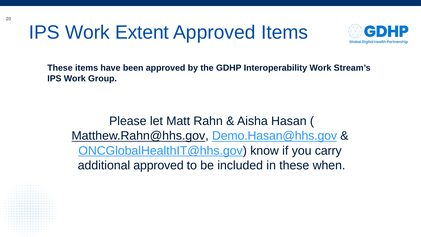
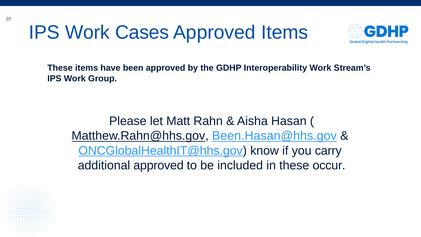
Extent: Extent -> Cases (142, 32)
Demo.Hasan@hhs.gov: Demo.Hasan@hhs.gov -> Been.Hasan@hhs.gov (274, 136)
when: when -> occur (329, 165)
